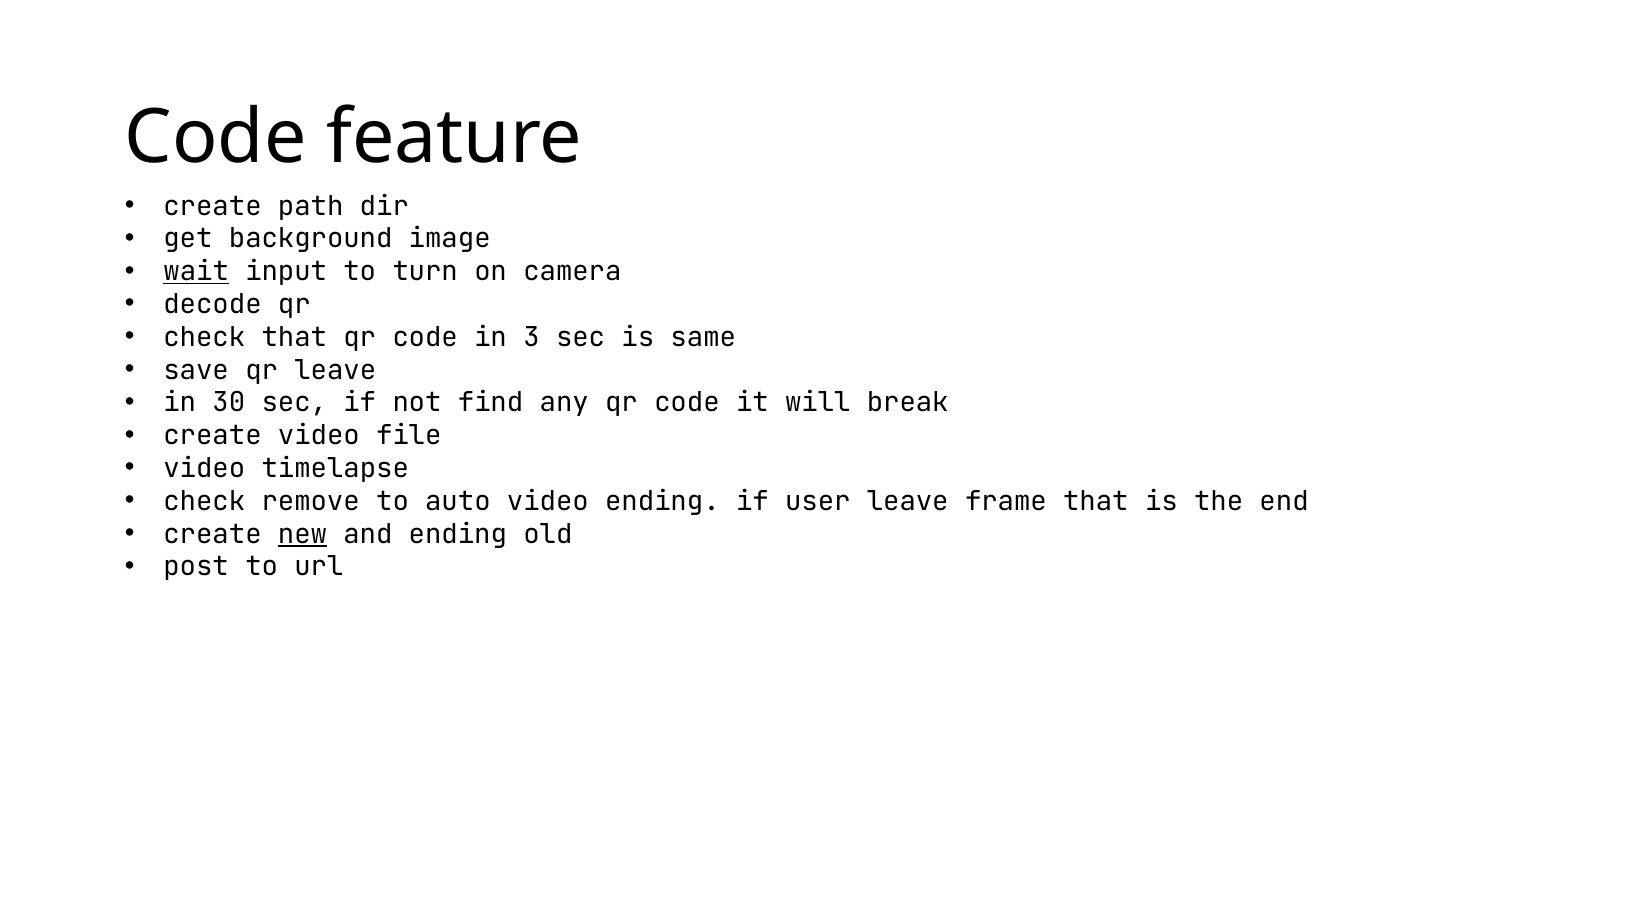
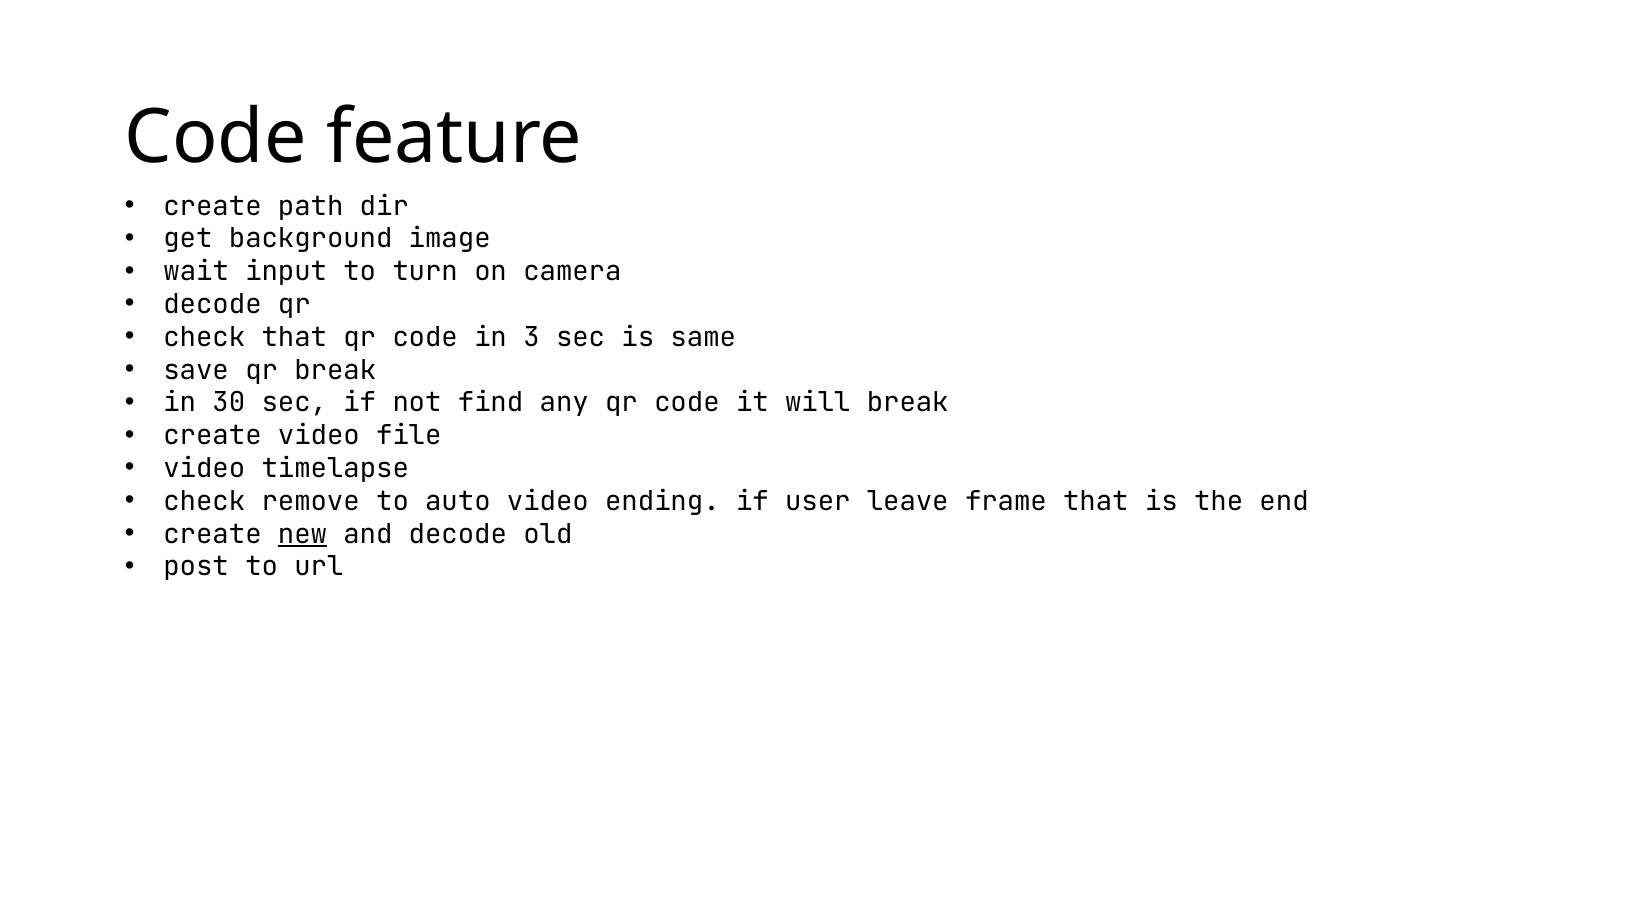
wait underline: present -> none (196, 272)
qr leave: leave -> break (335, 370)
and ending: ending -> decode (458, 534)
